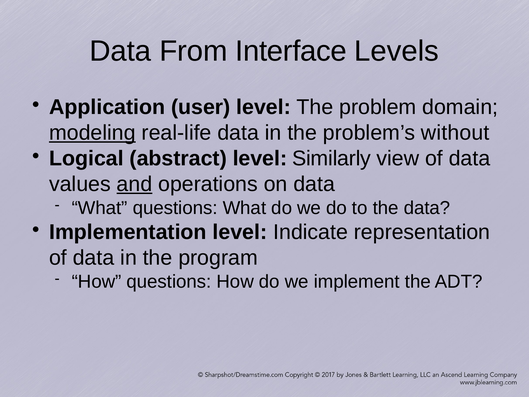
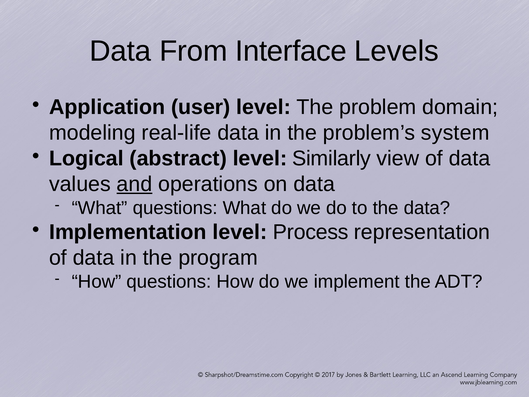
modeling underline: present -> none (92, 133)
without: without -> system (455, 133)
Indicate: Indicate -> Process (311, 232)
